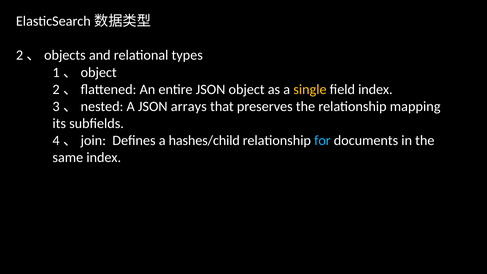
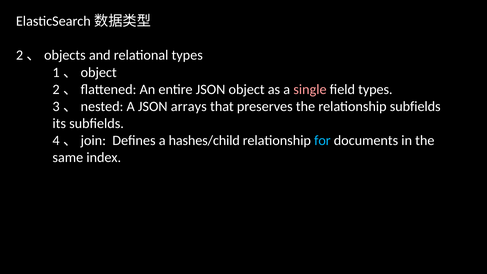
single colour: yellow -> pink (310, 89)
field index: index -> types (375, 89)
relationship mapping: mapping -> subfields (415, 106)
